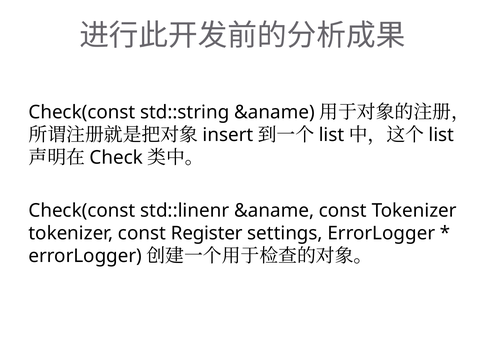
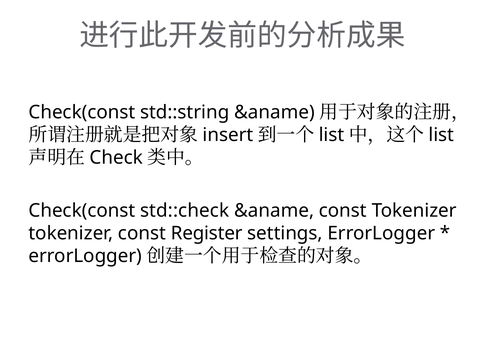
std::linenr: std::linenr -> std::check (185, 210)
